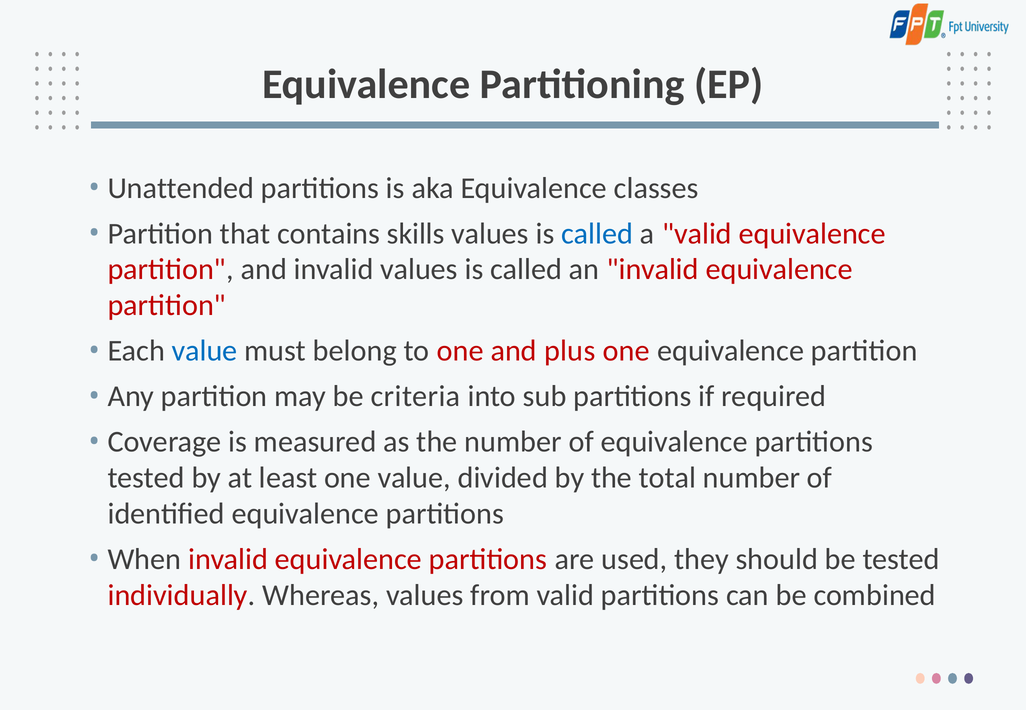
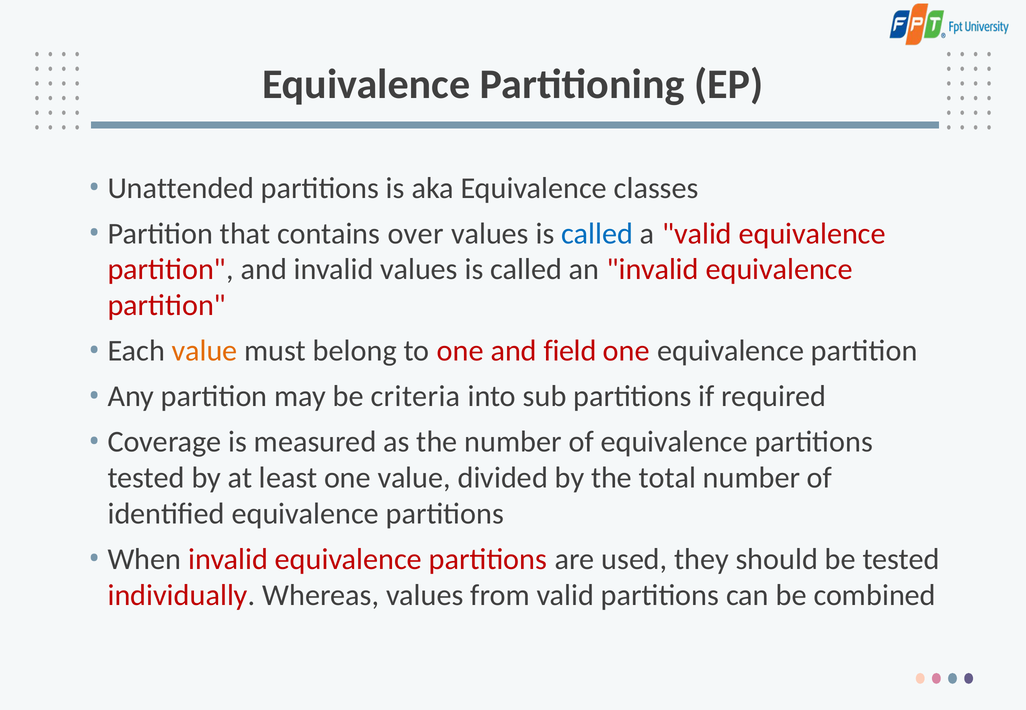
skills: skills -> over (416, 234)
value colour: blue -> orange (205, 351)
plus: plus -> field (570, 351)
